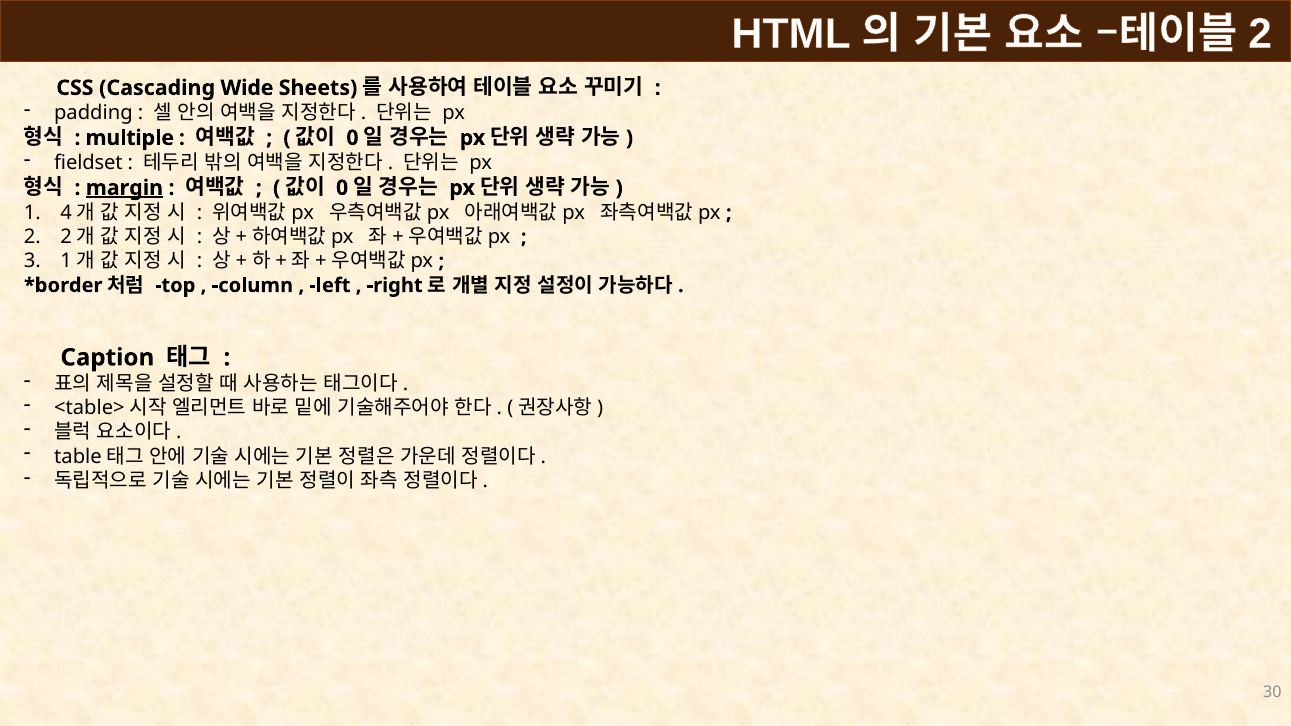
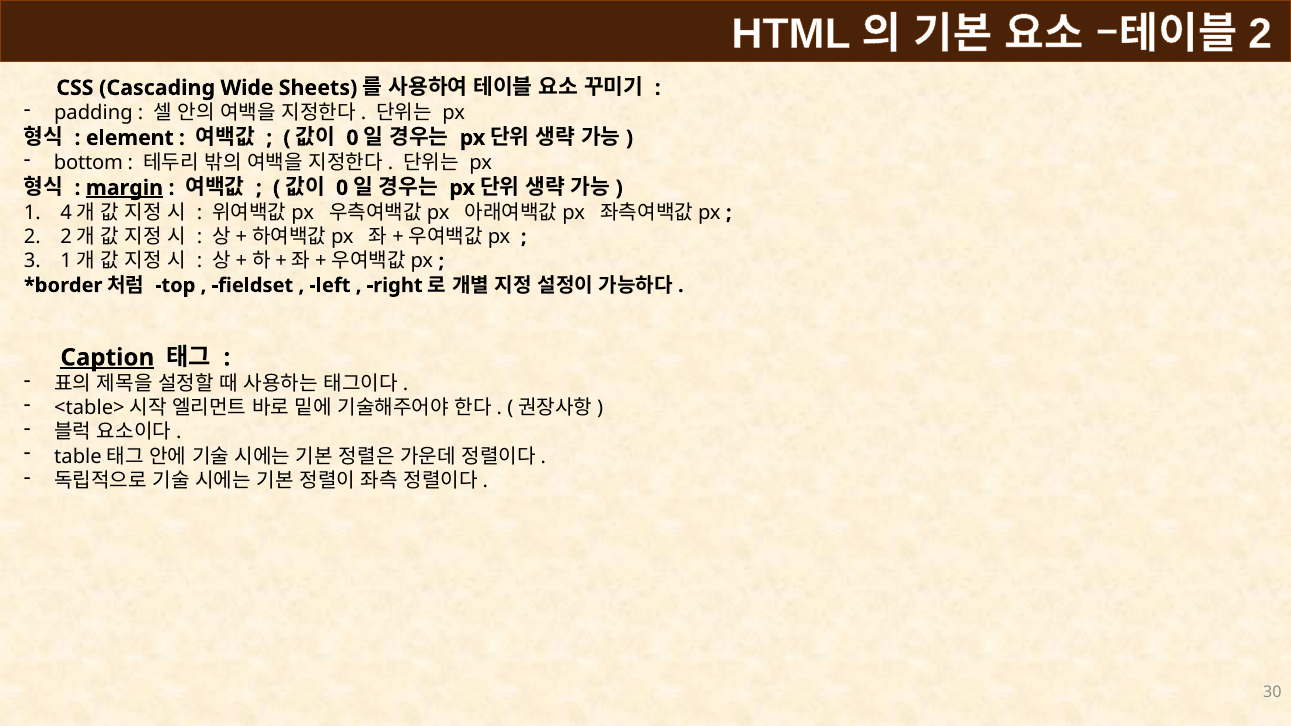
multiple: multiple -> element (130, 138)
fieldset: fieldset -> bottom (88, 163)
column: column -> fieldset (252, 285)
Caption underline: none -> present (107, 358)
